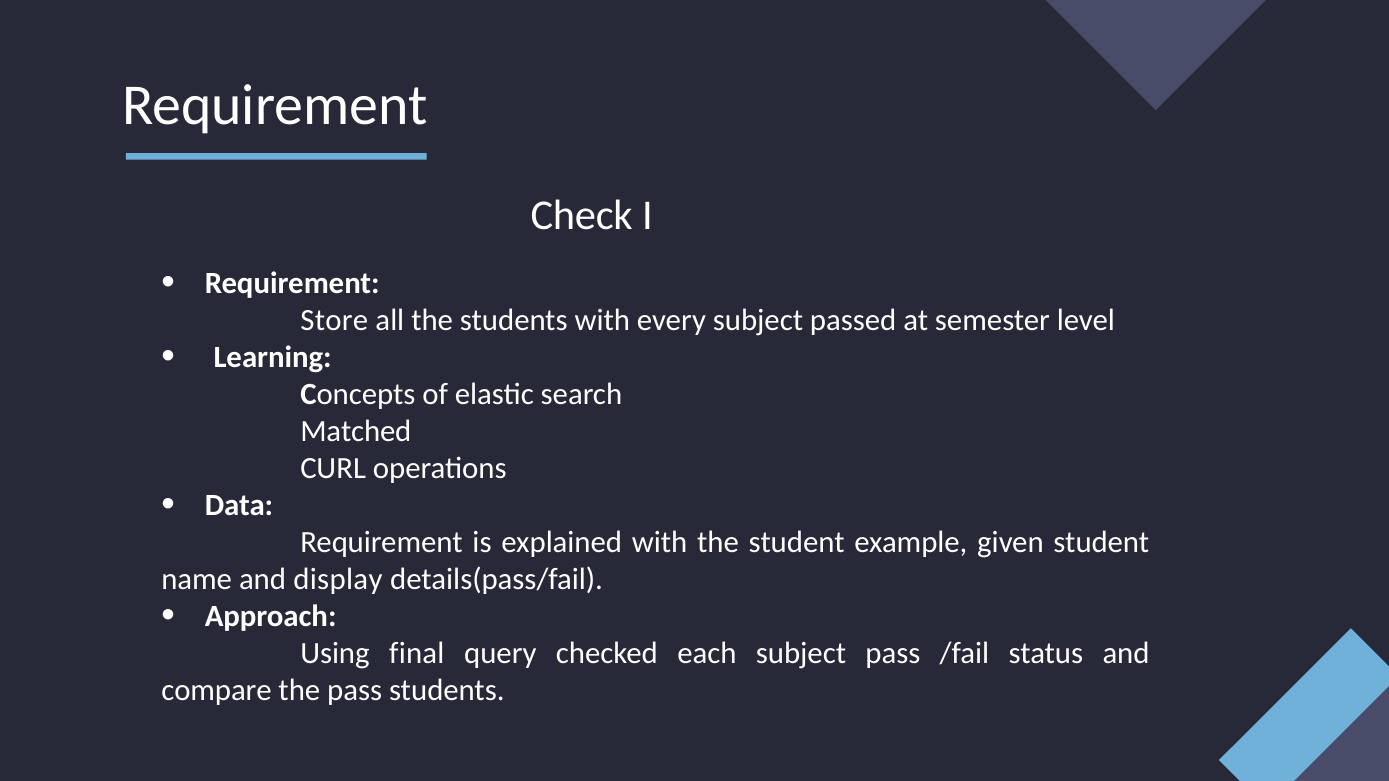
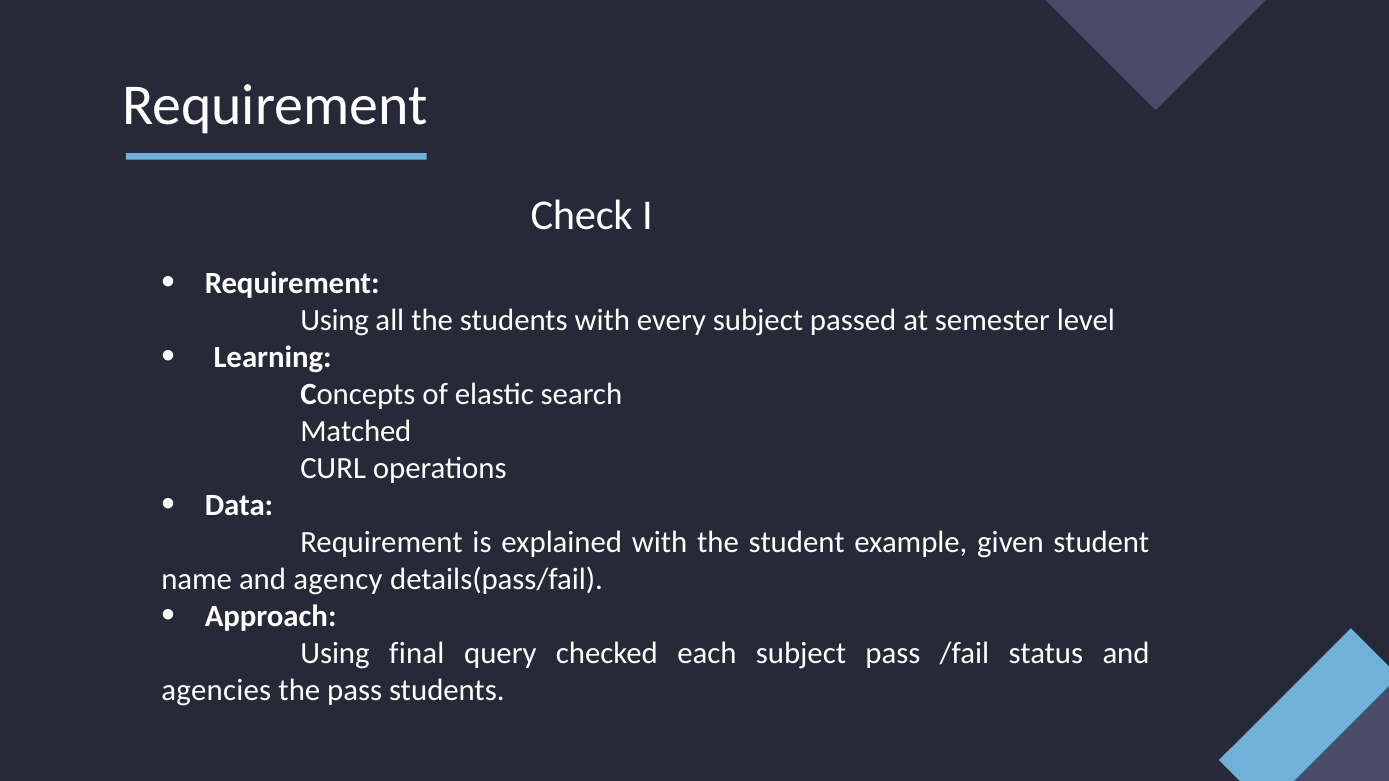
Store: Store -> Using (335, 320)
display: display -> agency (338, 579)
compare: compare -> agencies (216, 690)
